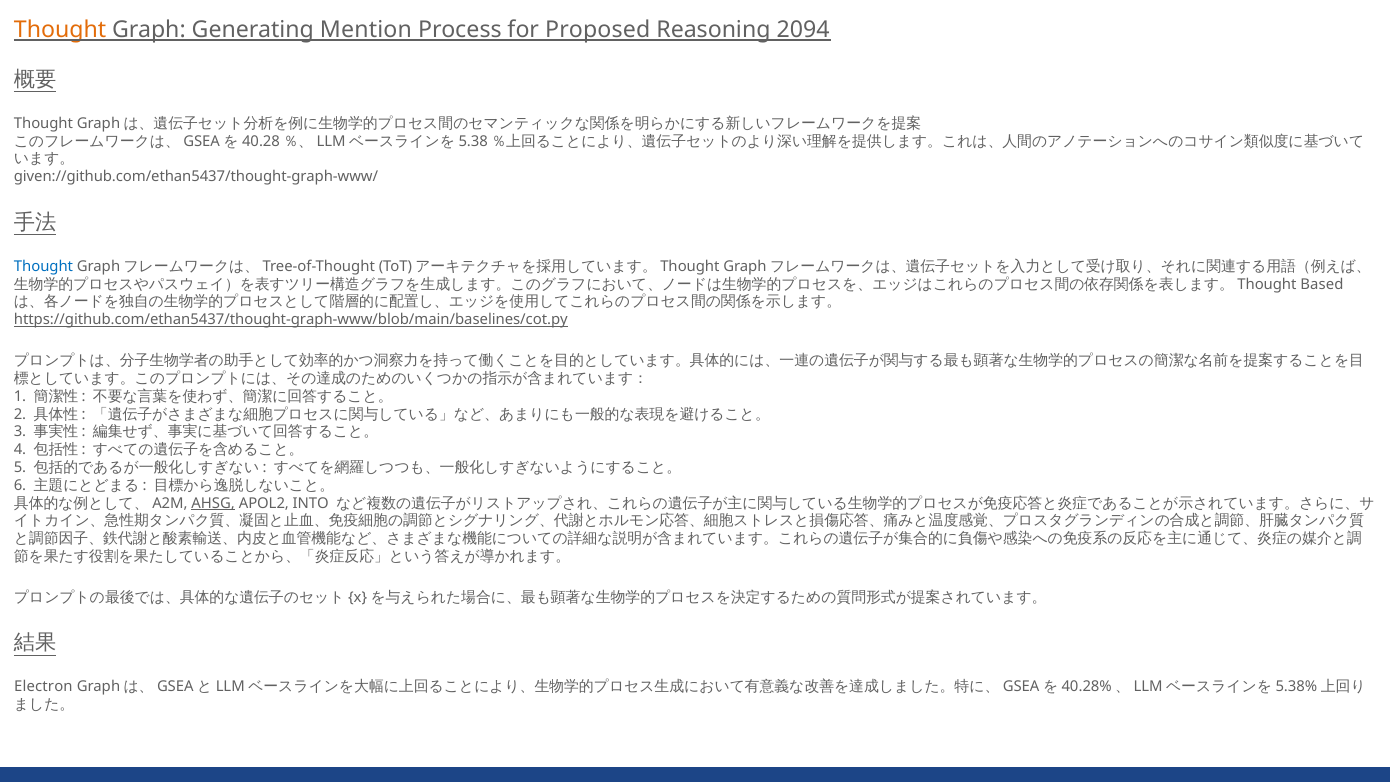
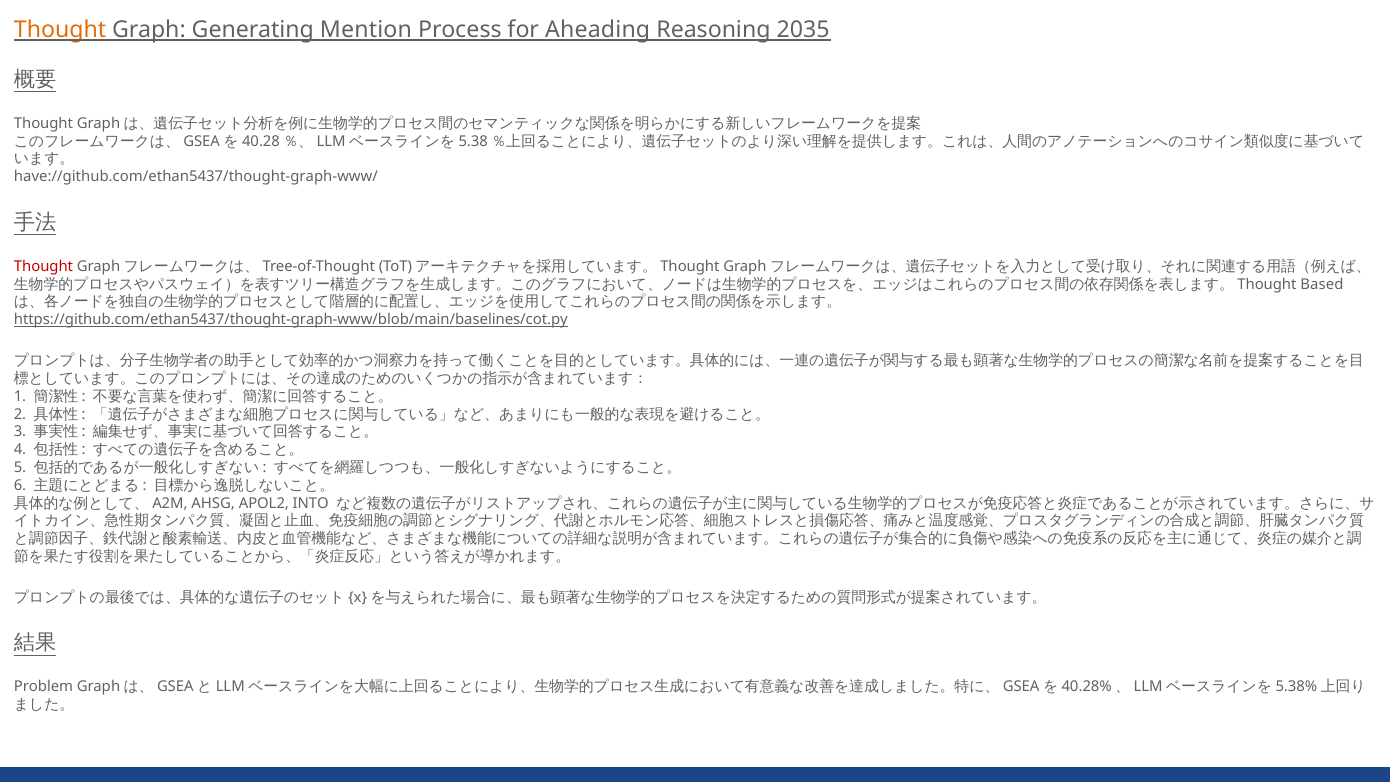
Proposed: Proposed -> Aheading (598, 29)
2094: 2094 -> 2035 (803, 29)
given://github.com/ethan5437/thought-graph-www/: given://github.com/ethan5437/thought-graph-www/ -> have://github.com/ethan5437/thought-graph-www/ (196, 177)
Thought colour: blue -> red (43, 266)
AHSG underline: present -> none (213, 503)
Electron: Electron -> Problem (43, 687)
